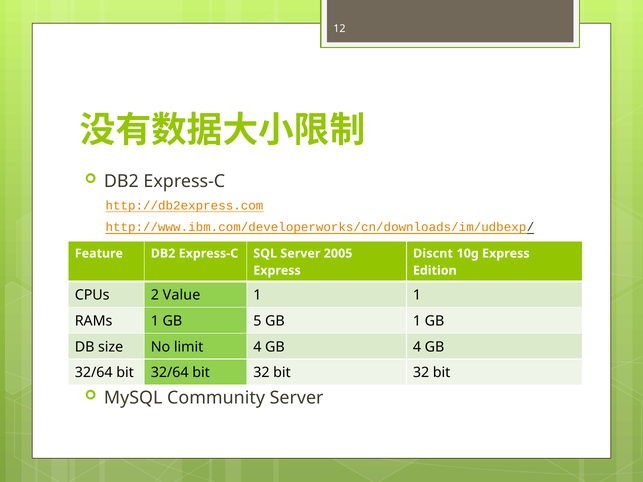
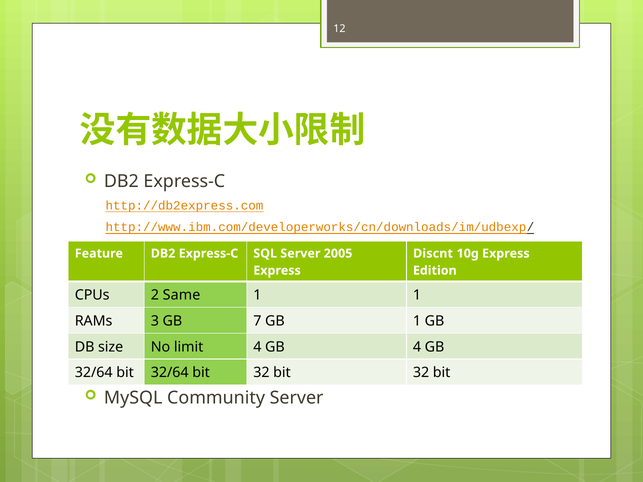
Value: Value -> Same (182, 295)
RAMs 1: 1 -> 3 (155, 321)
5: 5 -> 7 (257, 321)
